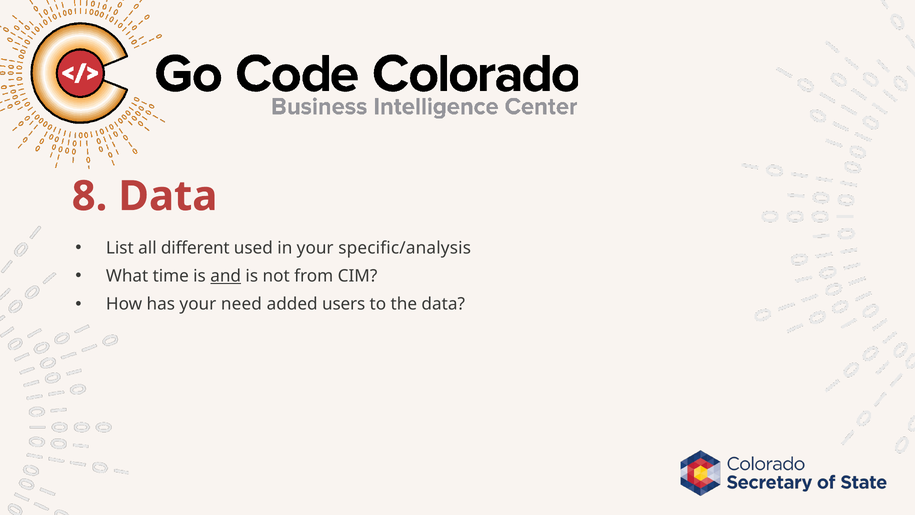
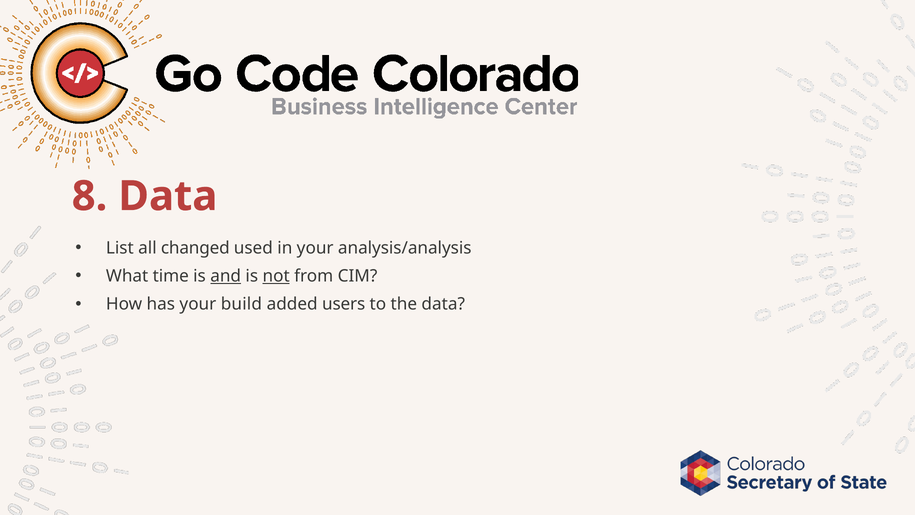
different: different -> changed (195, 248)
specific/analysis: specific/analysis -> analysis/analysis (405, 248)
not underline: none -> present (276, 276)
need: need -> build (241, 304)
